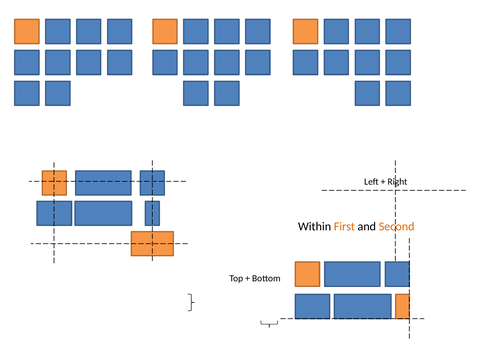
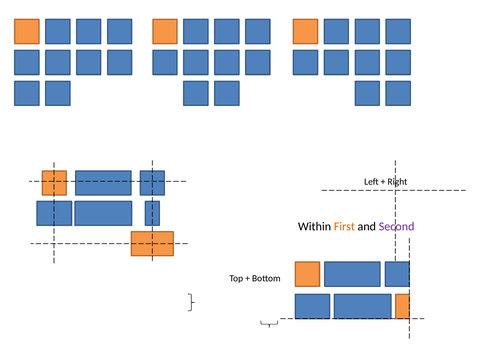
Second colour: orange -> purple (397, 226)
